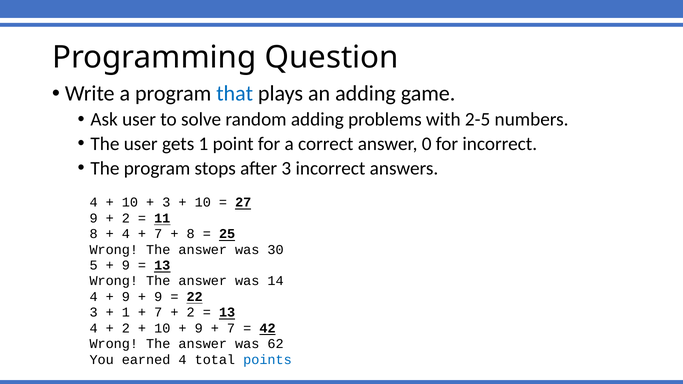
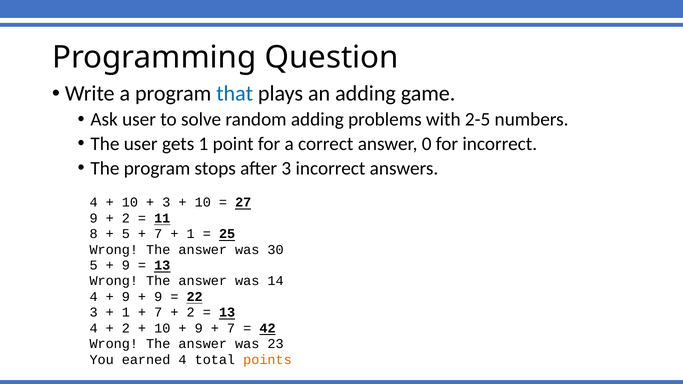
4: 4 -> 5 (126, 234)
8: 8 -> 1 (191, 234)
62: 62 -> 23 (276, 344)
points colour: blue -> orange (268, 360)
